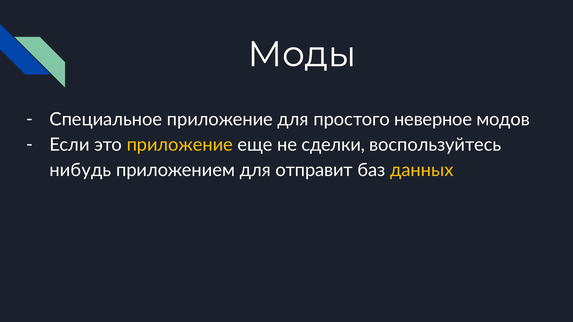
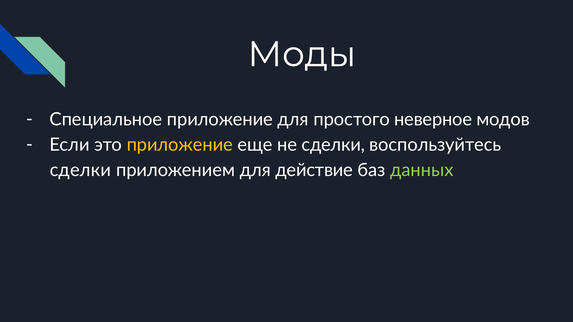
нибудь: нибудь -> сделки (80, 170)
отправит: отправит -> действие (314, 170)
данных colour: yellow -> light green (422, 170)
